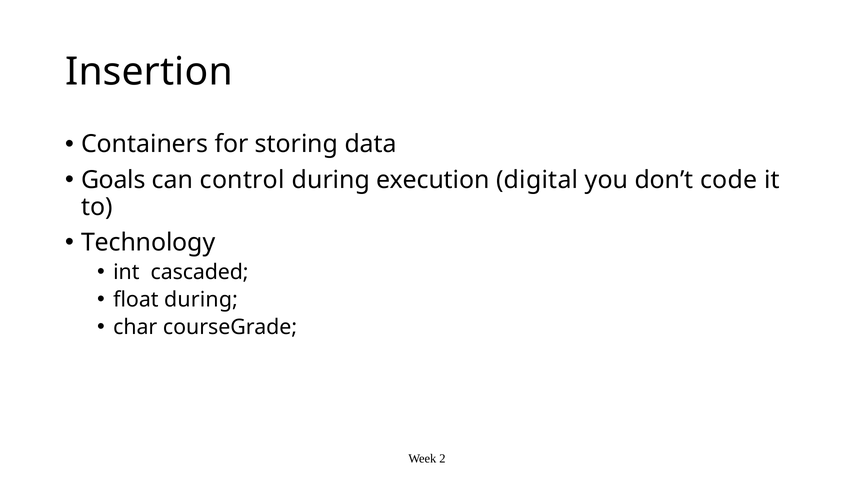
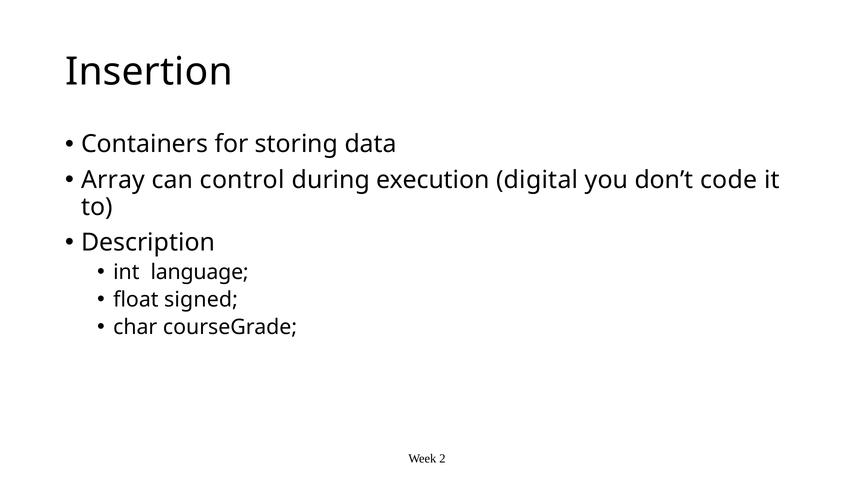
Goals: Goals -> Array (113, 180)
Technology: Technology -> Description (148, 243)
cascaded: cascaded -> language (200, 272)
float during: during -> signed (201, 300)
